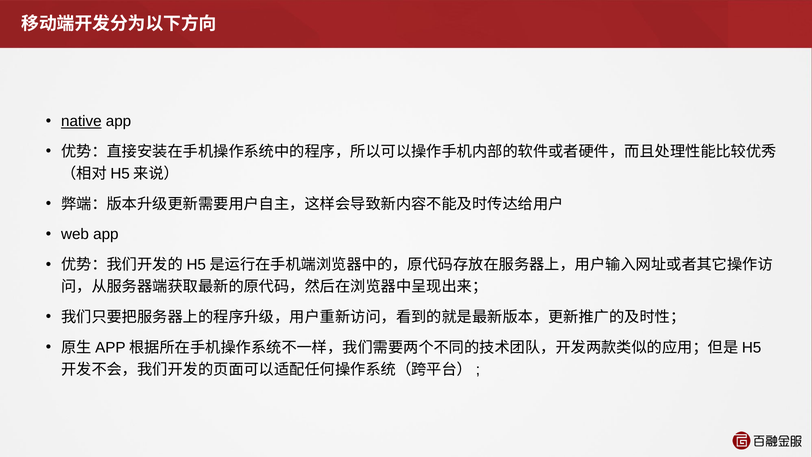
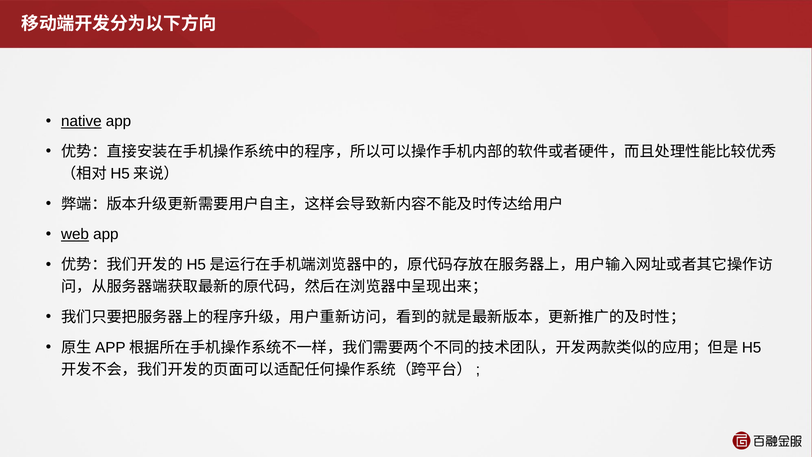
web underline: none -> present (75, 234)
